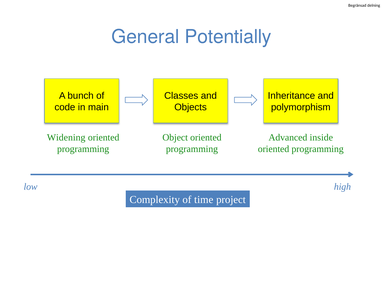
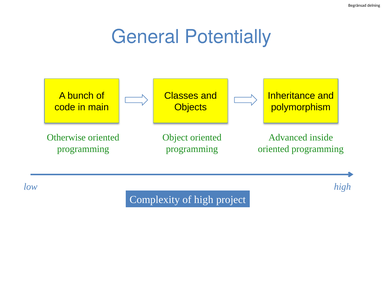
Widening: Widening -> Otherwise (66, 138)
of time: time -> high (204, 200)
